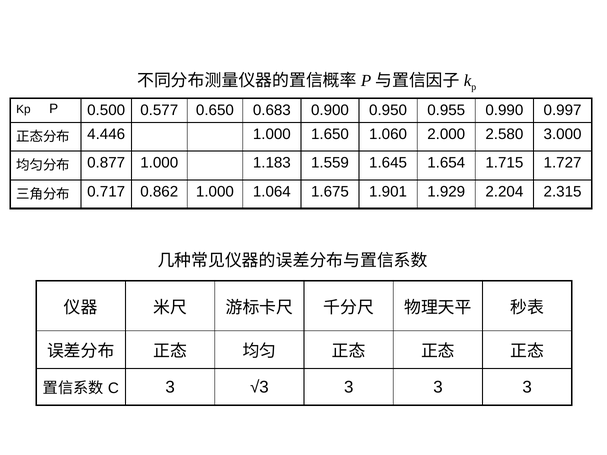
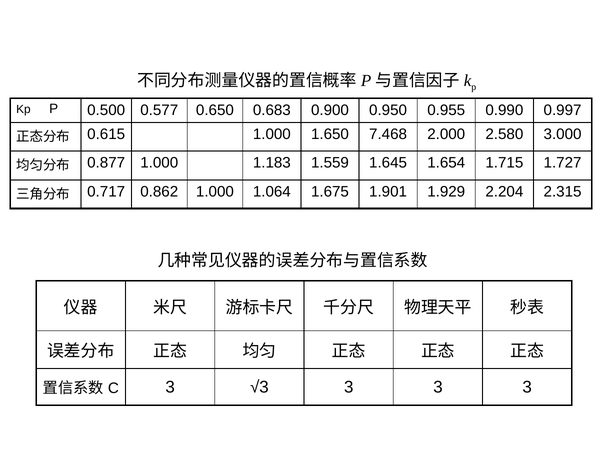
4.446: 4.446 -> 0.615 (106, 134)
1.060: 1.060 -> 7.468 (388, 134)
